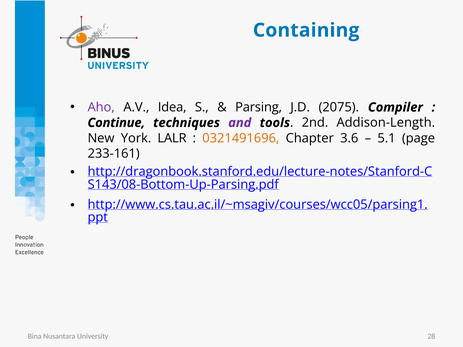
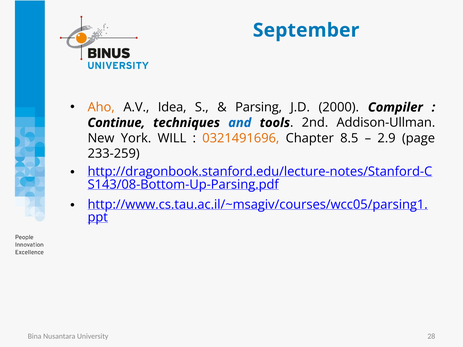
Containing: Containing -> September (306, 30)
Aho colour: purple -> orange (101, 107)
2075: 2075 -> 2000 (339, 107)
and colour: purple -> blue (240, 123)
Addison-Length: Addison-Length -> Addison-Ullman (386, 123)
LALR: LALR -> WILL (172, 138)
3.6: 3.6 -> 8.5 (349, 138)
5.1: 5.1 -> 2.9 (387, 138)
233-161: 233-161 -> 233-259 (114, 154)
